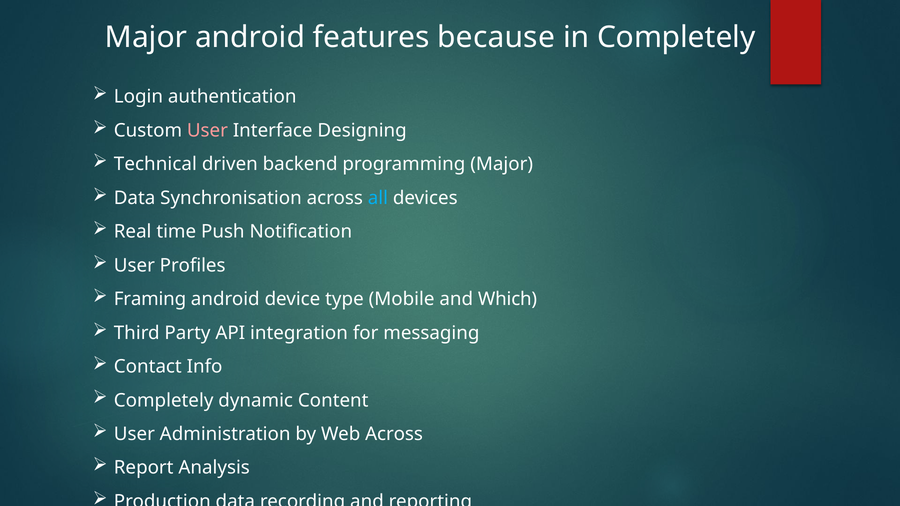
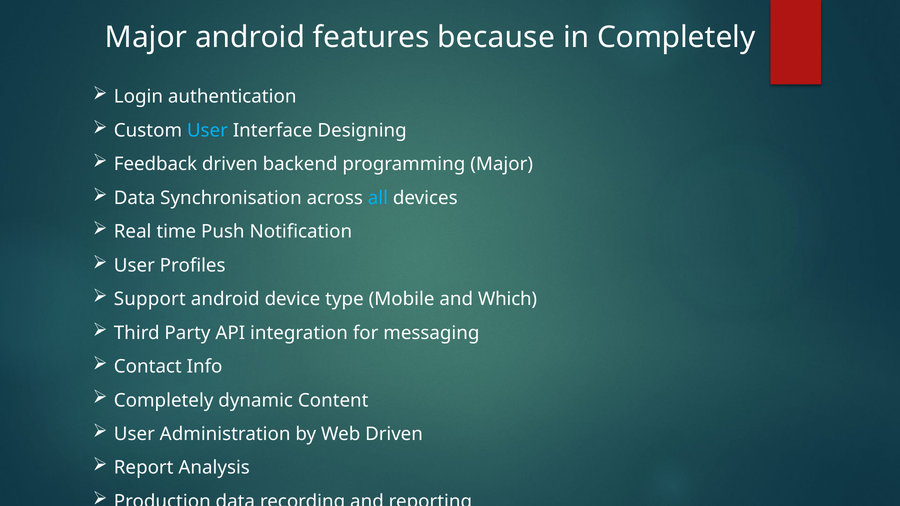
User colour: pink -> light blue (207, 131)
Technical: Technical -> Feedback (155, 164)
Framing: Framing -> Support (150, 299)
Web Across: Across -> Driven (394, 434)
